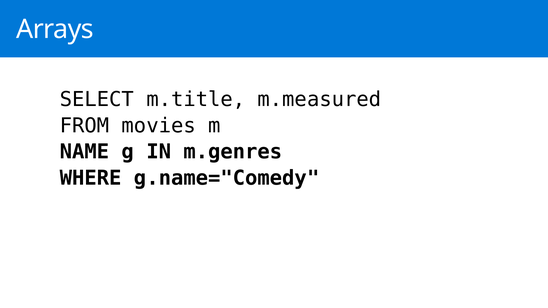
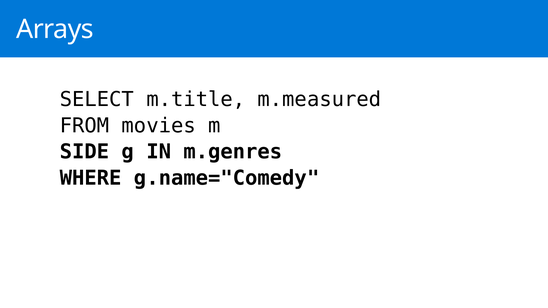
NAME: NAME -> SIDE (85, 152)
